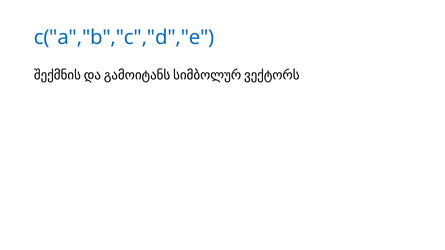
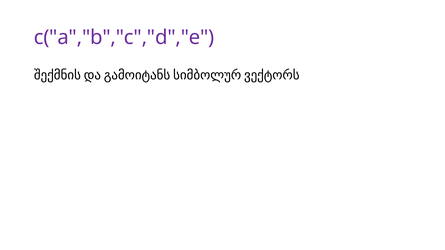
c("a","b","c","d","e colour: blue -> purple (124, 37)
